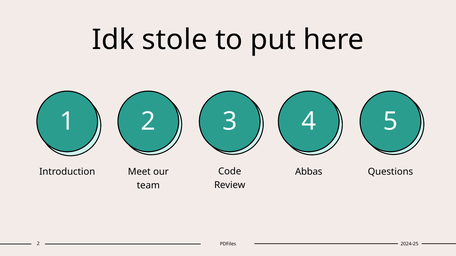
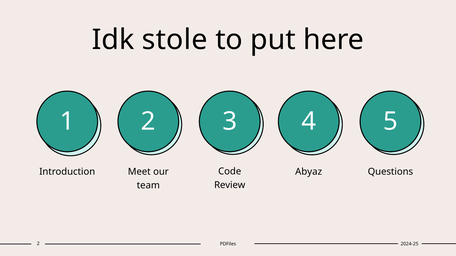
Abbas: Abbas -> Abyaz (309, 172)
